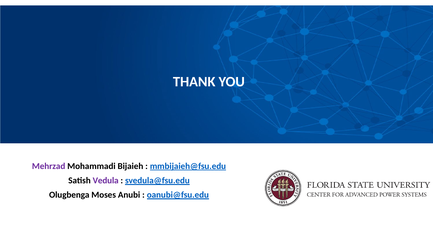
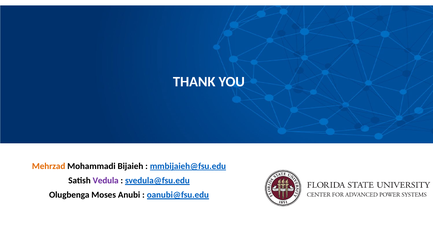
Mehrzad colour: purple -> orange (49, 167)
